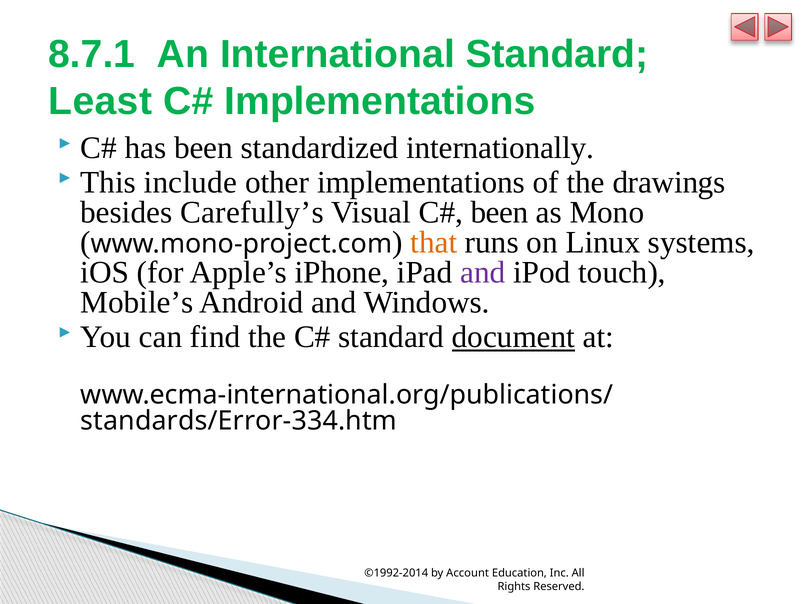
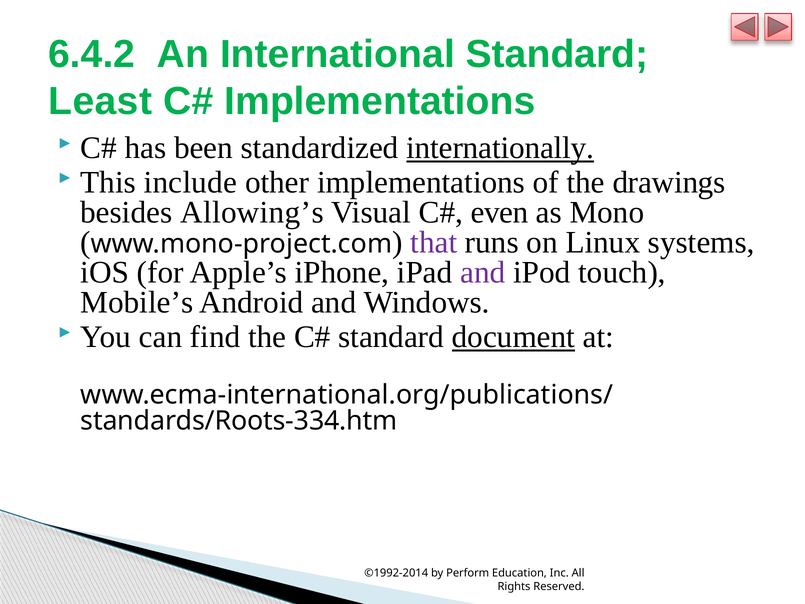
8.7.1: 8.7.1 -> 6.4.2 (92, 54)
internationally underline: none -> present (500, 148)
Carefully’s: Carefully’s -> Allowing’s (252, 212)
been: been -> even (500, 212)
that colour: orange -> purple (434, 242)
standards/Error-334.htm: standards/Error-334.htm -> standards/Roots-334.htm (239, 421)
Account: Account -> Perform (468, 573)
